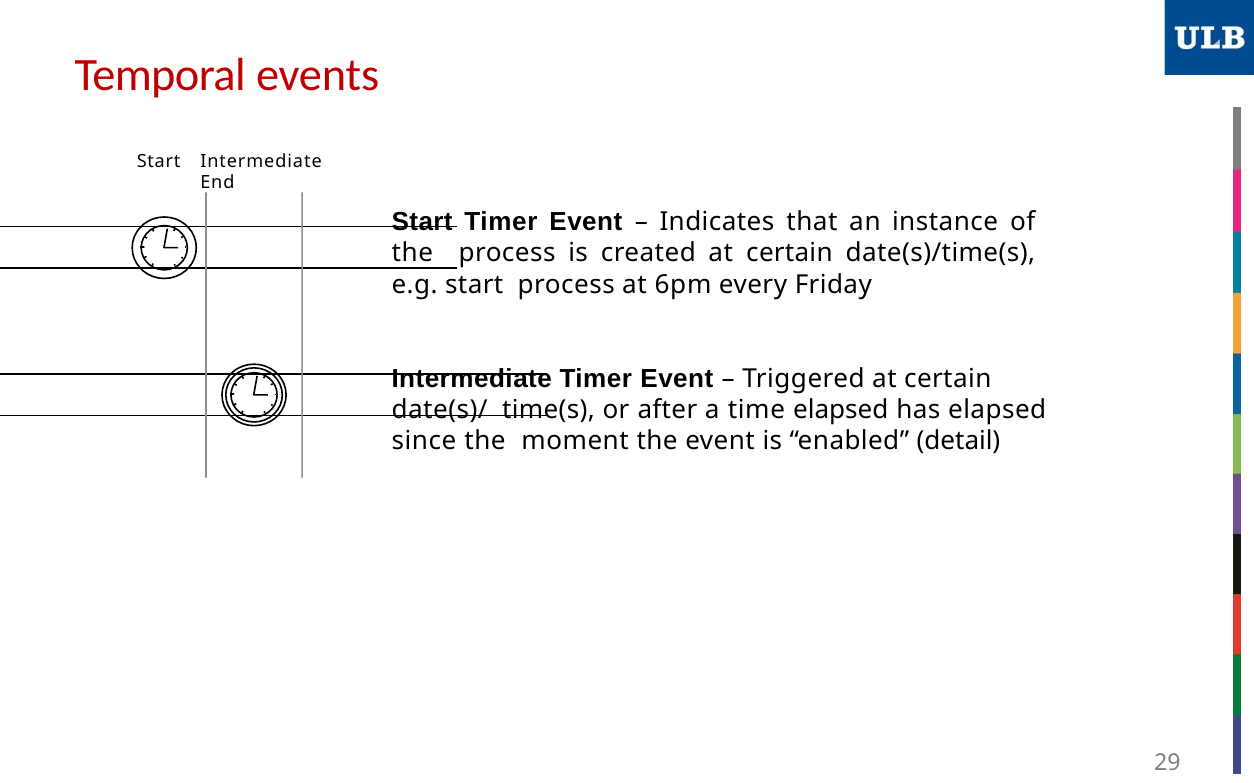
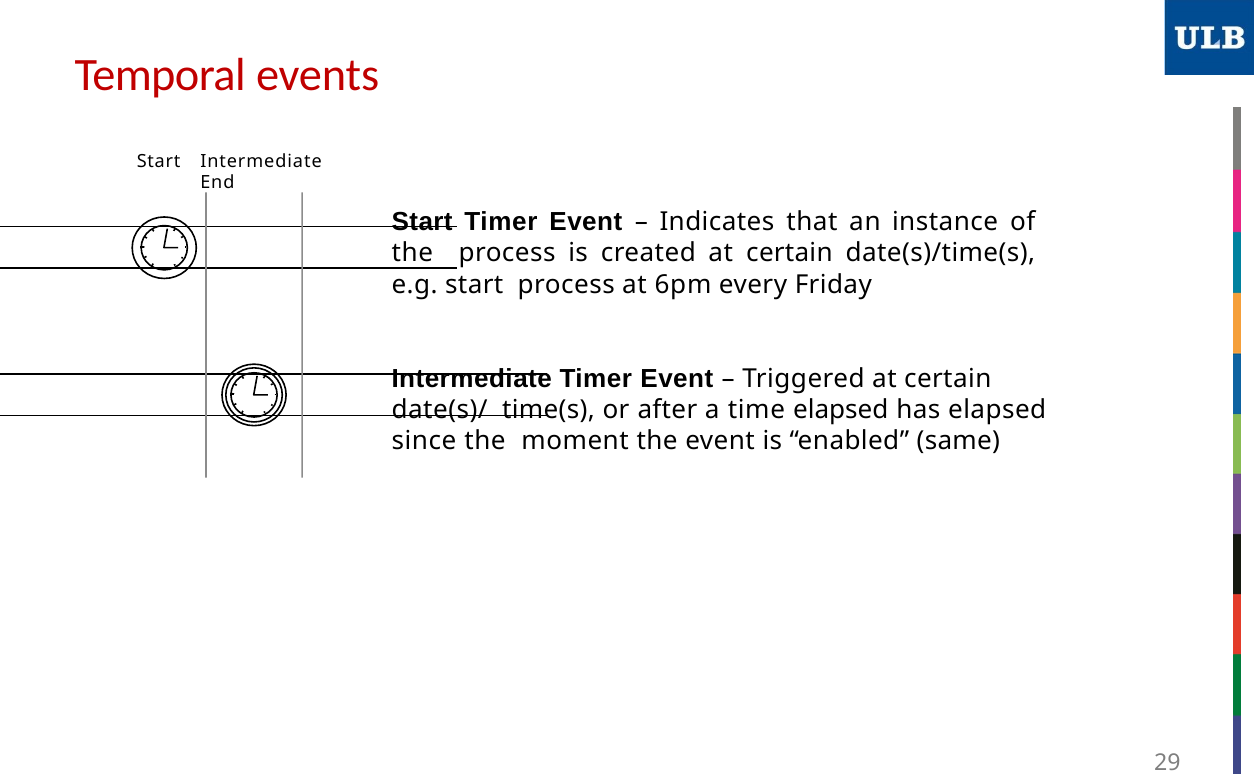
detail: detail -> same (958, 441)
